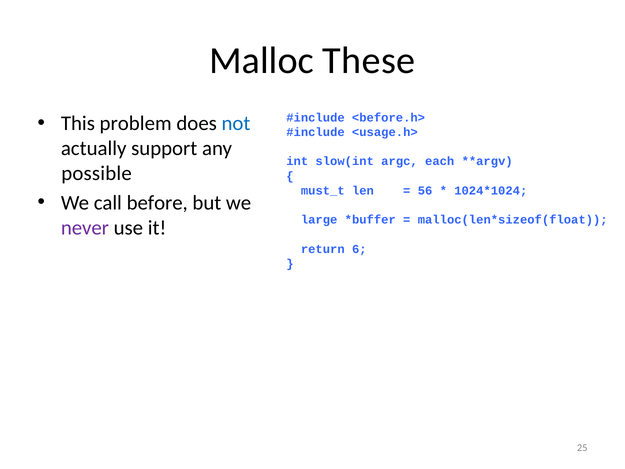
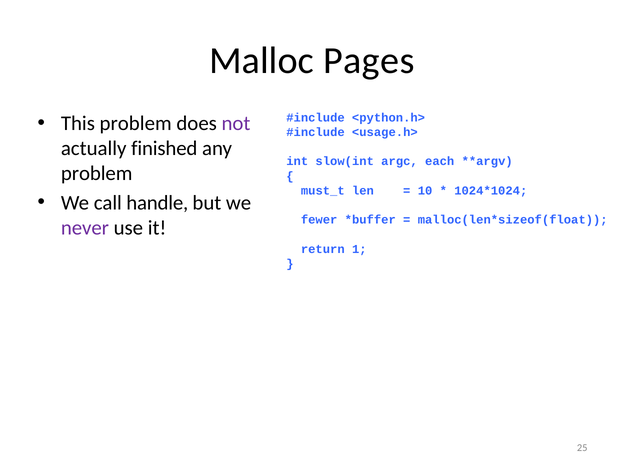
These: These -> Pages (369, 61)
not colour: blue -> purple (236, 123)
<before.h>: <before.h> -> <python.h> (389, 118)
support: support -> finished (164, 148)
possible: possible -> problem (97, 173)
56: 56 -> 10 (425, 191)
before: before -> handle (157, 203)
large: large -> fewer (319, 220)
6: 6 -> 1 (359, 249)
